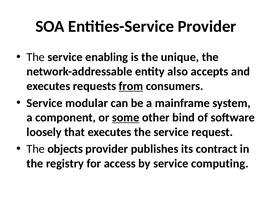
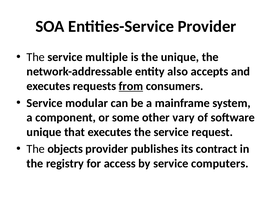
enabling: enabling -> multiple (107, 57)
some underline: present -> none (126, 118)
bind: bind -> vary (184, 118)
loosely: loosely -> unique (44, 132)
computing: computing -> computers (220, 163)
